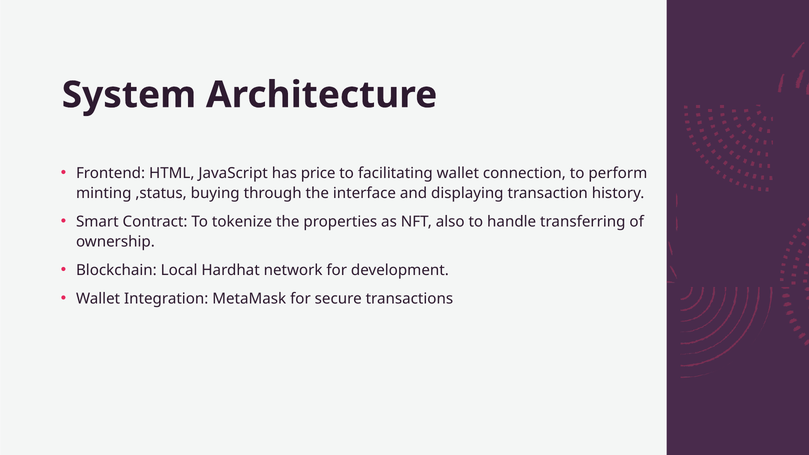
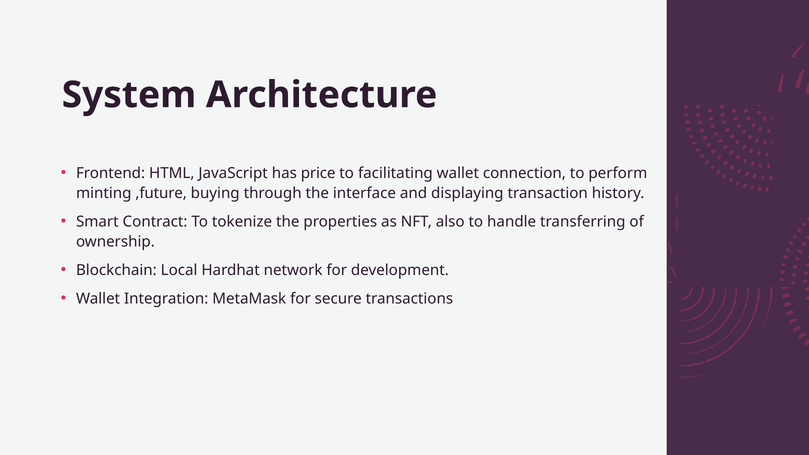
,status: ,status -> ,future (161, 193)
